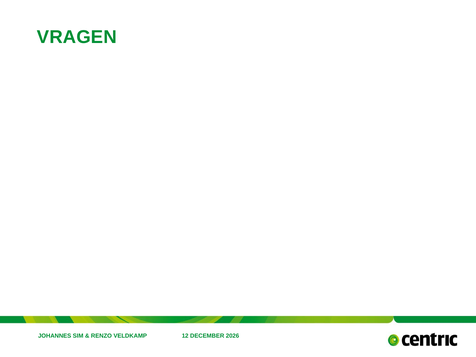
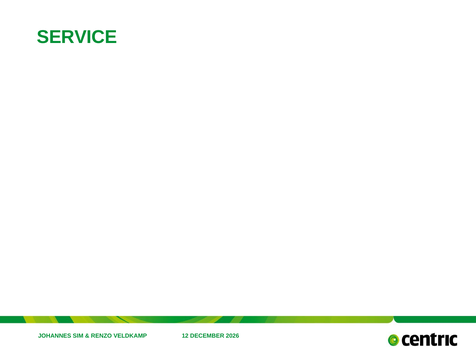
VRAGEN: VRAGEN -> SERVICE (77, 37)
